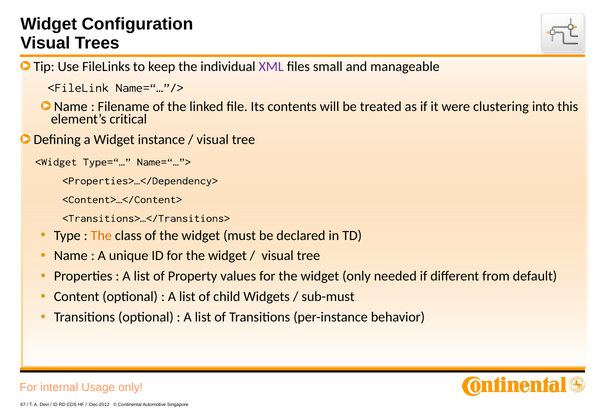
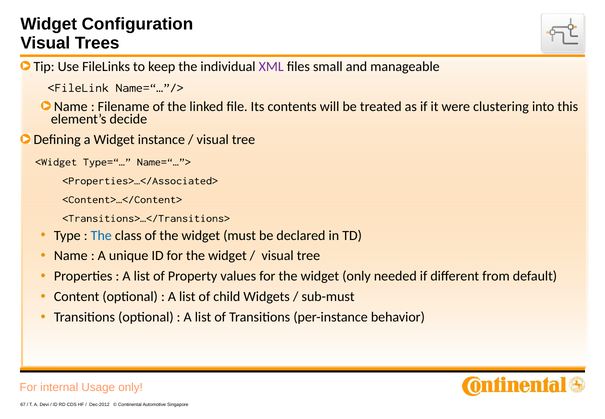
critical: critical -> decide (128, 119)
<Properties>…</Dependency>: <Properties>…</Dependency> -> <Properties>…</Associated> (140, 181)
The colour: orange -> blue (101, 235)
